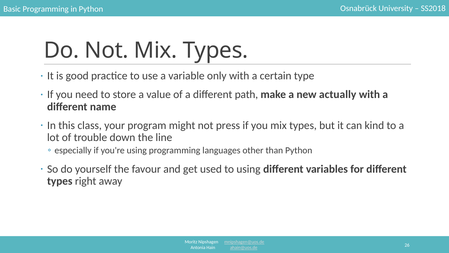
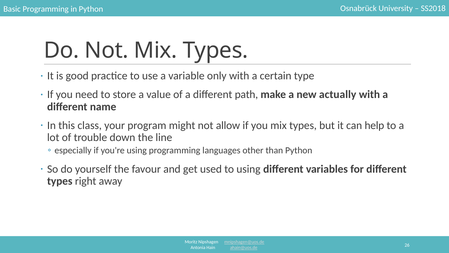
press: press -> allow (228, 125)
kind: kind -> help (374, 125)
